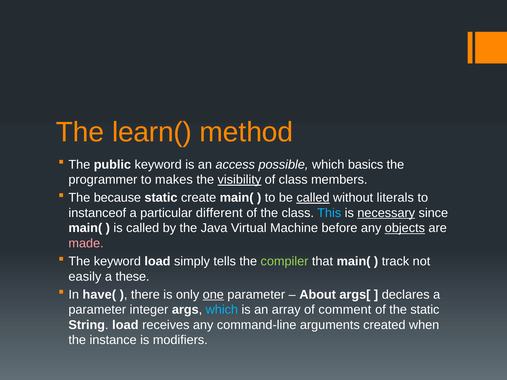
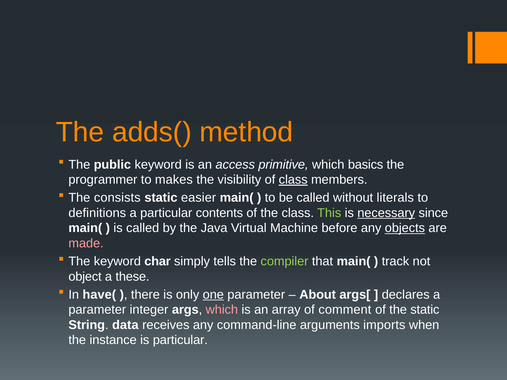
learn(: learn( -> adds( (152, 132)
possible: possible -> primitive (283, 165)
visibility underline: present -> none (239, 180)
class underline: none -> present (293, 180)
because: because -> consists (117, 198)
create: create -> easier (199, 198)
called underline: present -> none (313, 198)
instanceof: instanceof -> definitions (97, 213)
different: different -> contents (219, 213)
This colour: light blue -> light green (329, 213)
keyword load: load -> char (158, 261)
easily: easily -> object (85, 277)
which colour: light blue -> pink (222, 310)
String load: load -> data (125, 325)
created: created -> imports (384, 325)
is modifiers: modifiers -> particular (180, 340)
